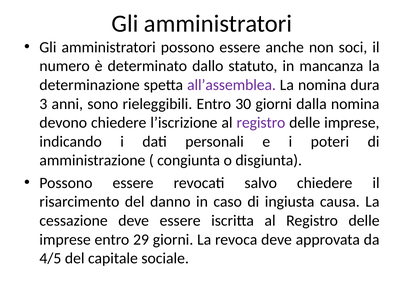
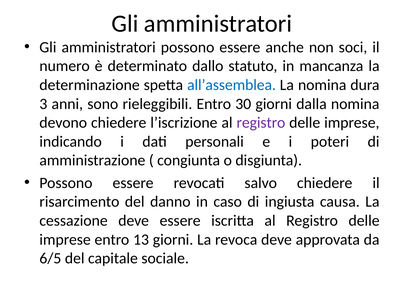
all’assemblea colour: purple -> blue (232, 85)
29: 29 -> 13 (141, 240)
4/5: 4/5 -> 6/5 (50, 258)
